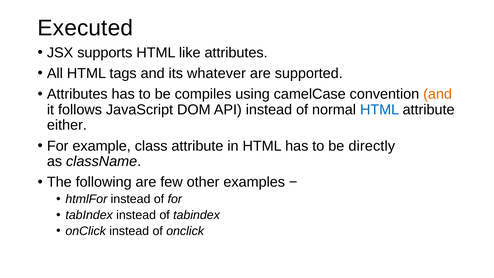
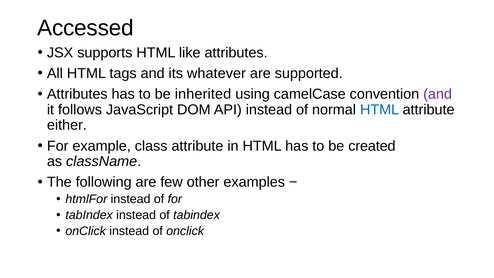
Executed: Executed -> Accessed (86, 28)
compiles: compiles -> inherited (203, 94)
and colour: orange -> purple (438, 94)
directly: directly -> created (372, 146)
